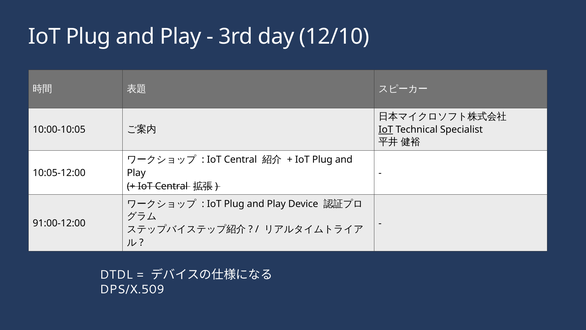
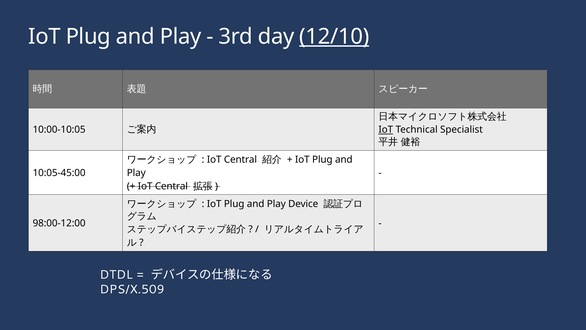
12/10 underline: none -> present (334, 37)
10:05-12:00: 10:05-12:00 -> 10:05-45:00 (59, 173)
91:00-12:00: 91:00-12:00 -> 98:00-12:00 (59, 223)
